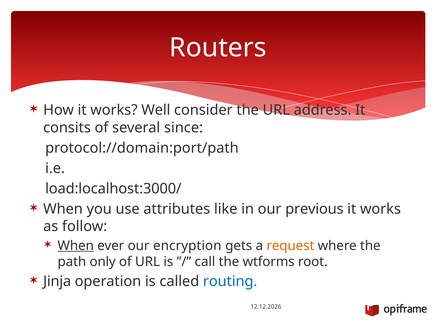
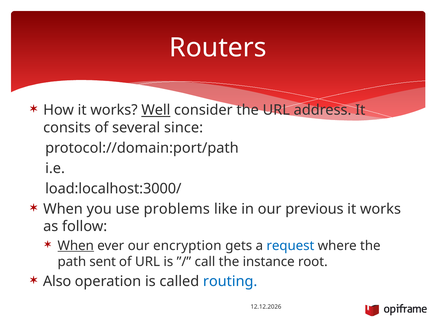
Well underline: none -> present (156, 110)
attributes: attributes -> problems (177, 209)
request colour: orange -> blue (290, 246)
only: only -> sent (103, 262)
wtforms: wtforms -> instance (269, 262)
Jinja: Jinja -> Also (57, 281)
